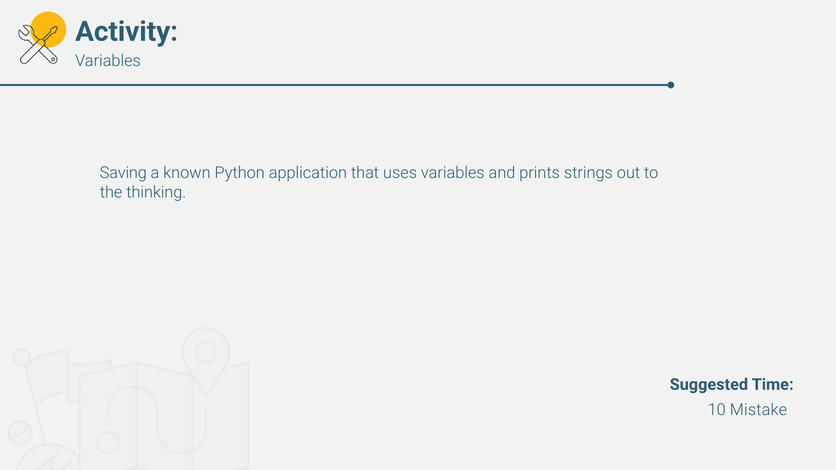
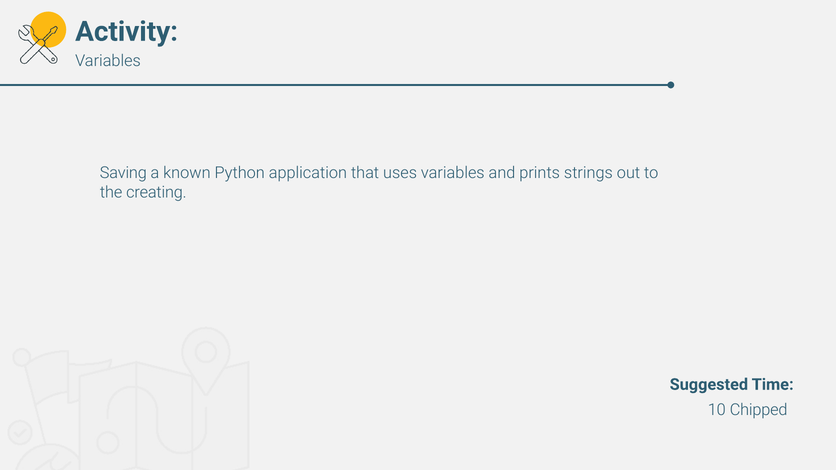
thinking: thinking -> creating (156, 192)
Mistake: Mistake -> Chipped (759, 410)
